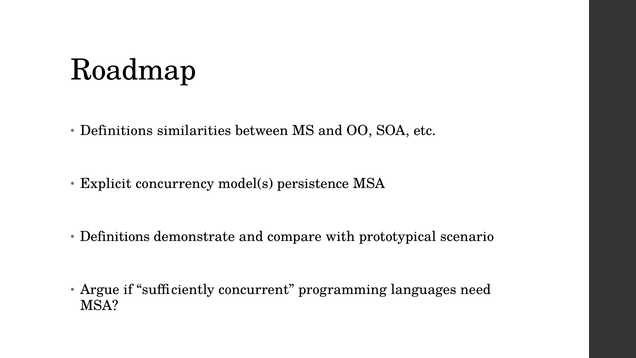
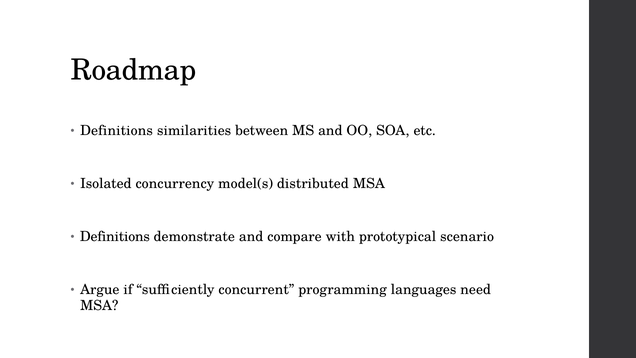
Explicit: Explicit -> Isolated (106, 184)
persistence: persistence -> distributed (313, 184)
